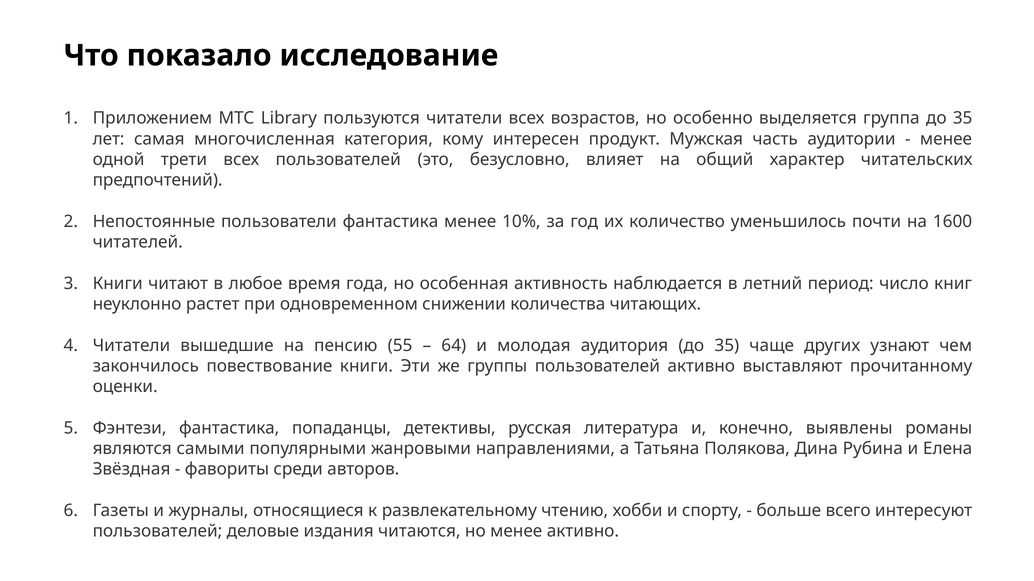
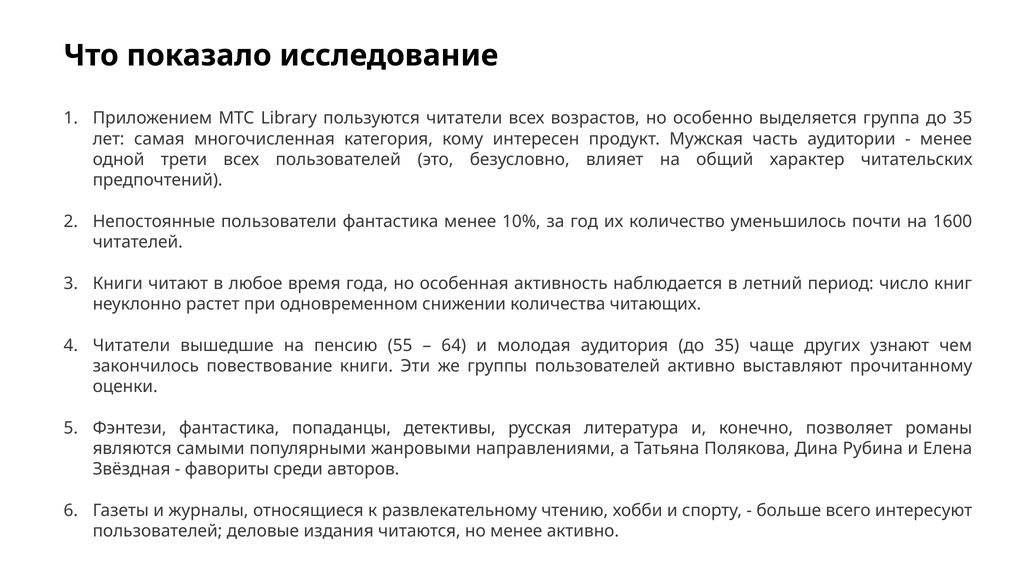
выявлены: выявлены -> позволяет (849, 428)
